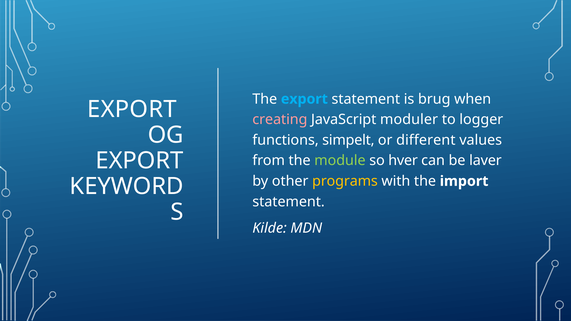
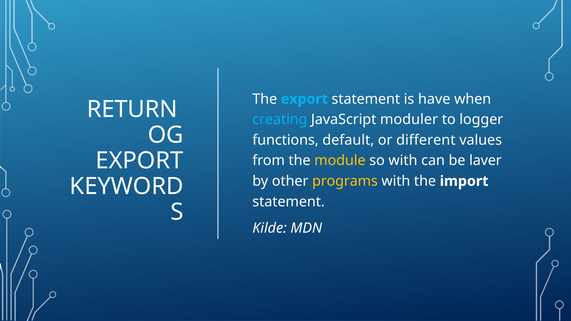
brug: brug -> have (434, 99)
EXPORT: EXPORT -> RETURN (132, 109)
creating colour: pink -> light blue (280, 120)
simpelt: simpelt -> default (348, 140)
module colour: light green -> yellow (340, 161)
so hver: hver -> with (403, 161)
